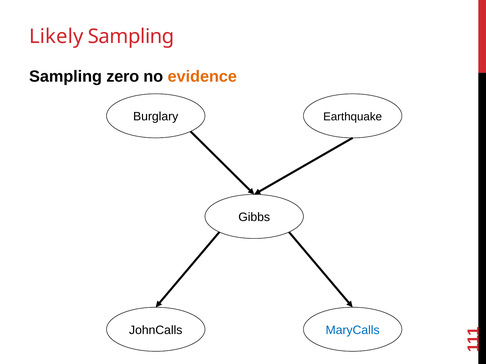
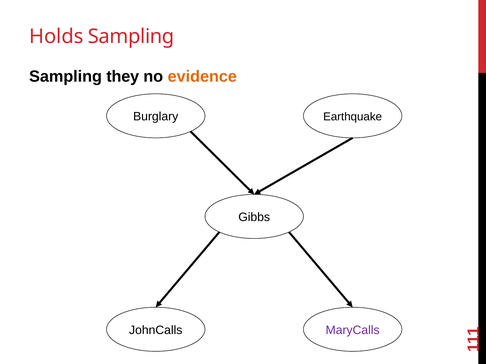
Likely: Likely -> Holds (56, 36)
zero: zero -> they (123, 77)
MaryCalls colour: blue -> purple (353, 331)
